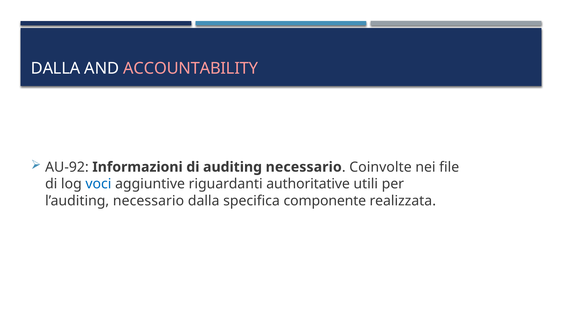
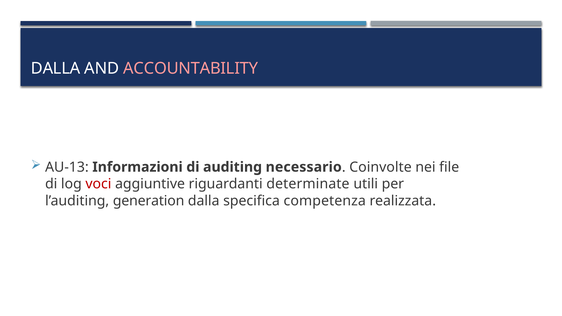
AU-92: AU-92 -> AU-13 (67, 167)
voci colour: blue -> red (98, 184)
authoritative: authoritative -> determinate (308, 184)
l’auditing necessario: necessario -> generation (149, 201)
componente: componente -> competenza (325, 201)
